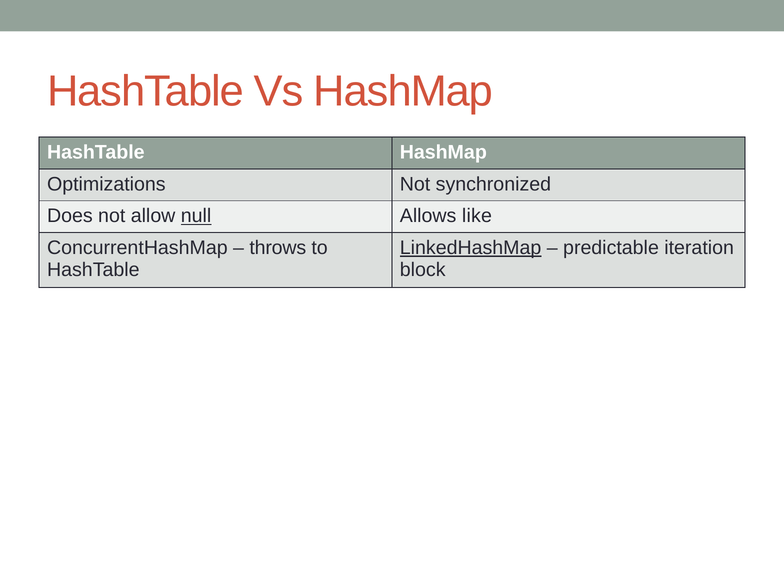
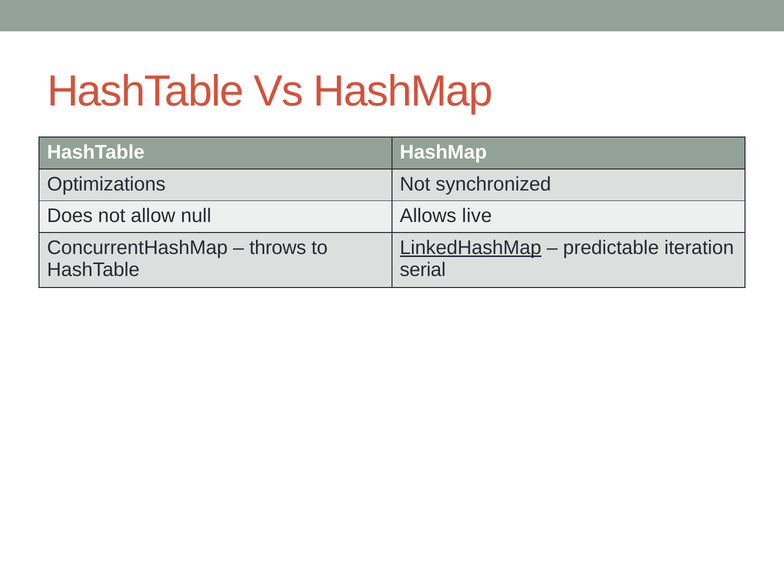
null underline: present -> none (196, 216)
like: like -> live (477, 216)
block: block -> serial (423, 270)
